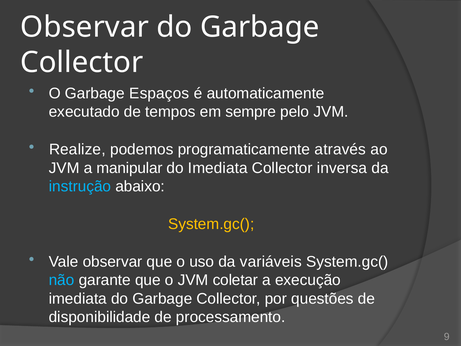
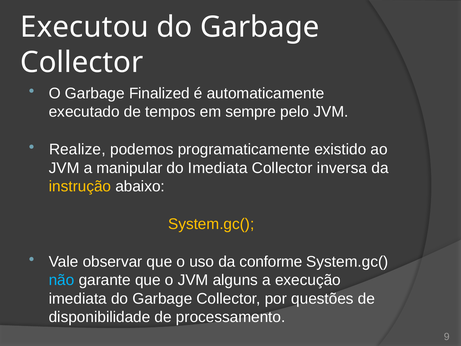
Observar: Observar -> Executou (85, 27)
Espaços: Espaços -> Finalized (159, 93)
através: através -> existido (340, 149)
instrução colour: light blue -> yellow (80, 186)
variáveis: variáveis -> conforme (271, 262)
coletar: coletar -> alguns (235, 280)
